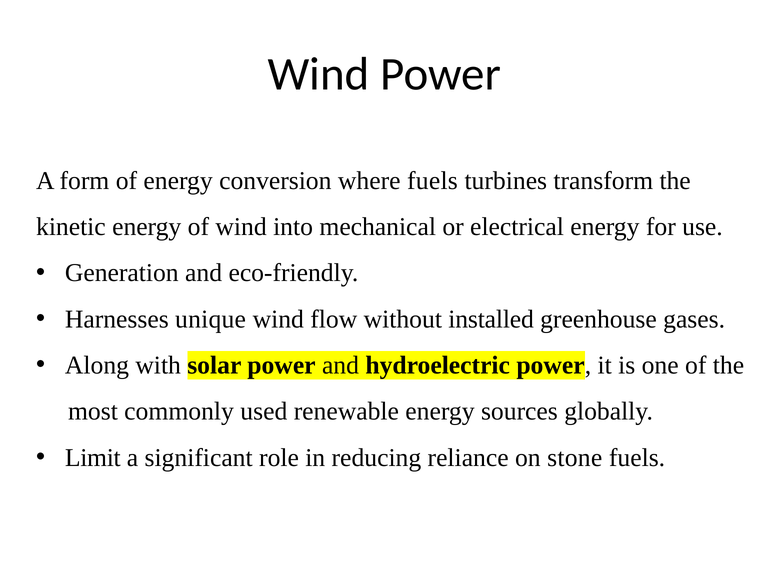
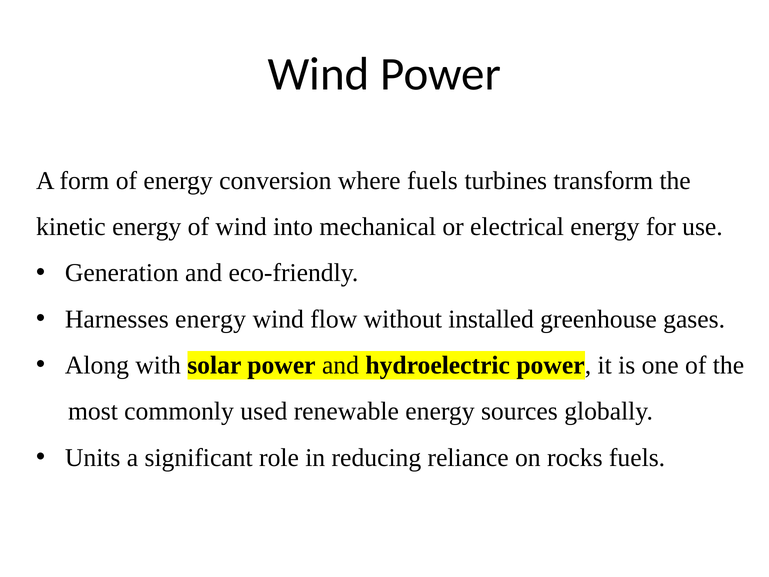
Harnesses unique: unique -> energy (211, 319)
Limit: Limit -> Units (93, 457)
stone: stone -> rocks (575, 457)
